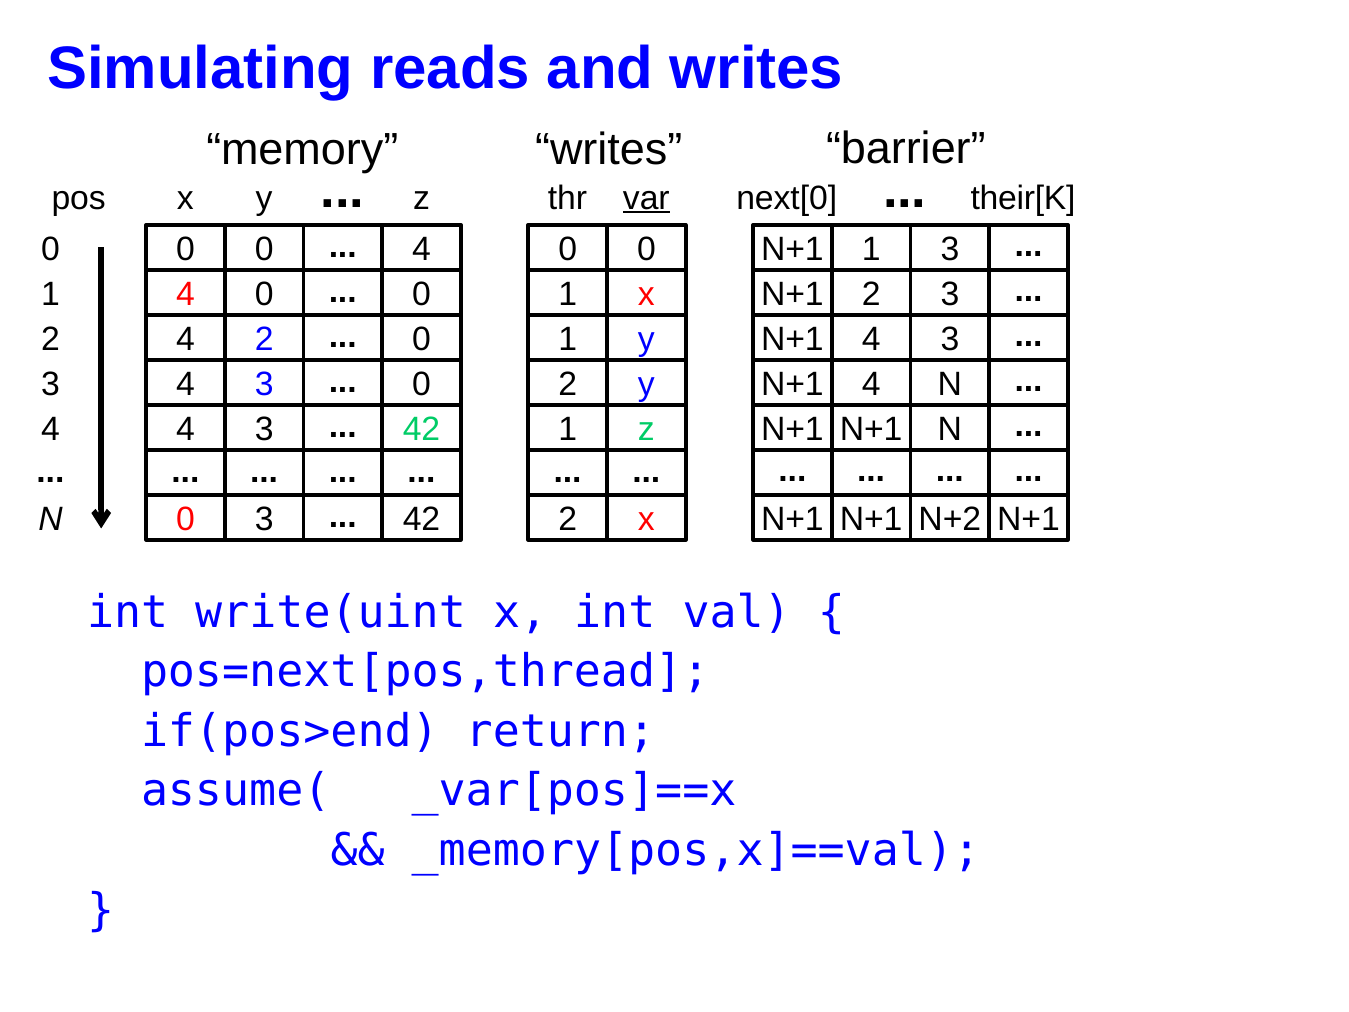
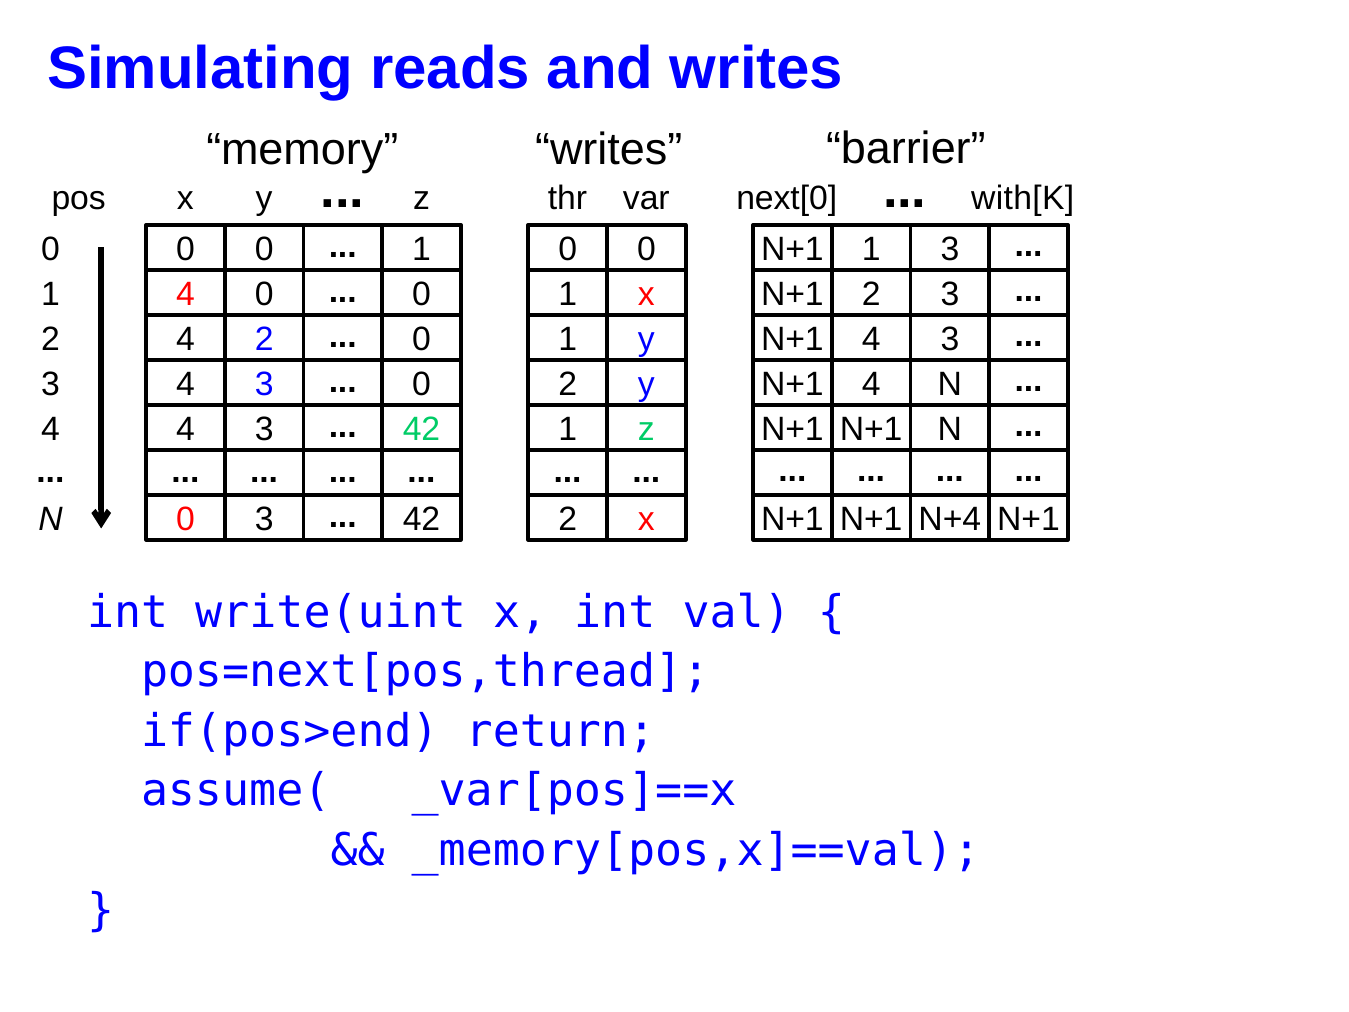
var underline: present -> none (646, 198)
their[K: their[K -> with[K (1023, 198)
4: 4 -> 1 (422, 250)
N+2: N+2 -> N+4 (950, 519)
